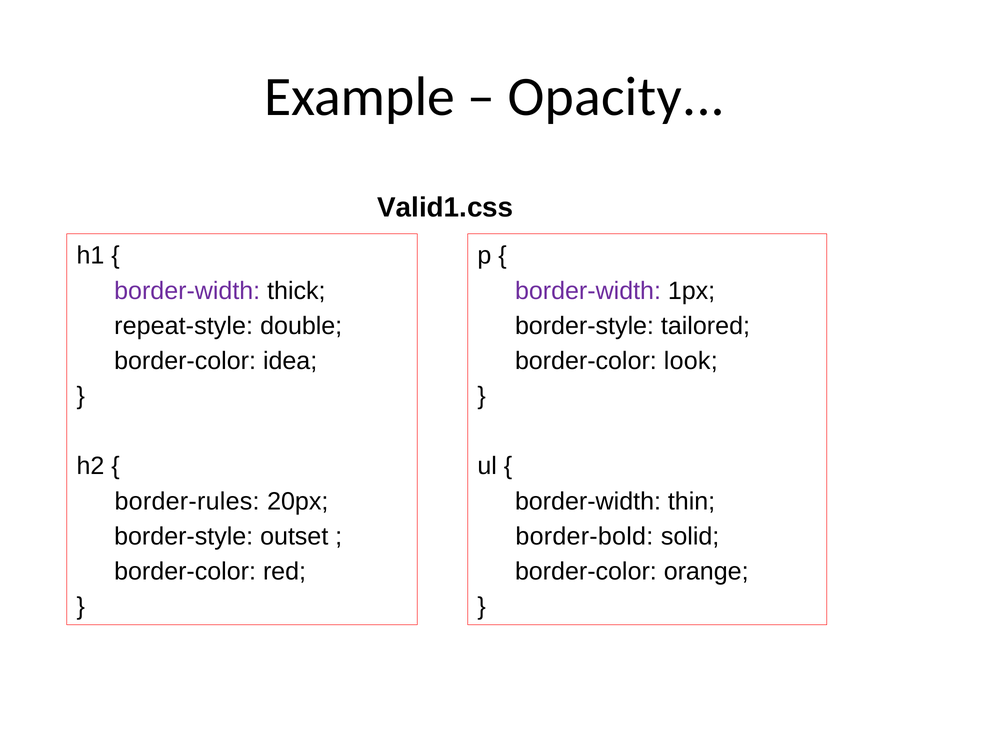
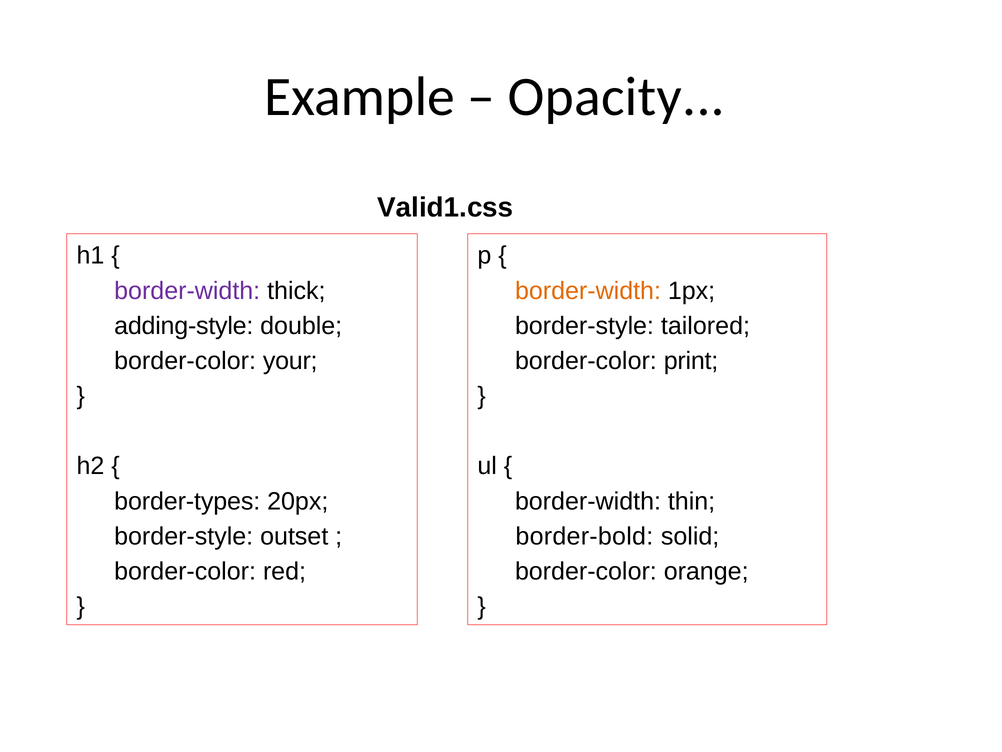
border-width colour: purple -> orange (588, 291)
repeat-style: repeat-style -> adding-style (184, 326)
idea: idea -> your (290, 361)
look: look -> print (691, 361)
border-rules: border-rules -> border-types (187, 501)
